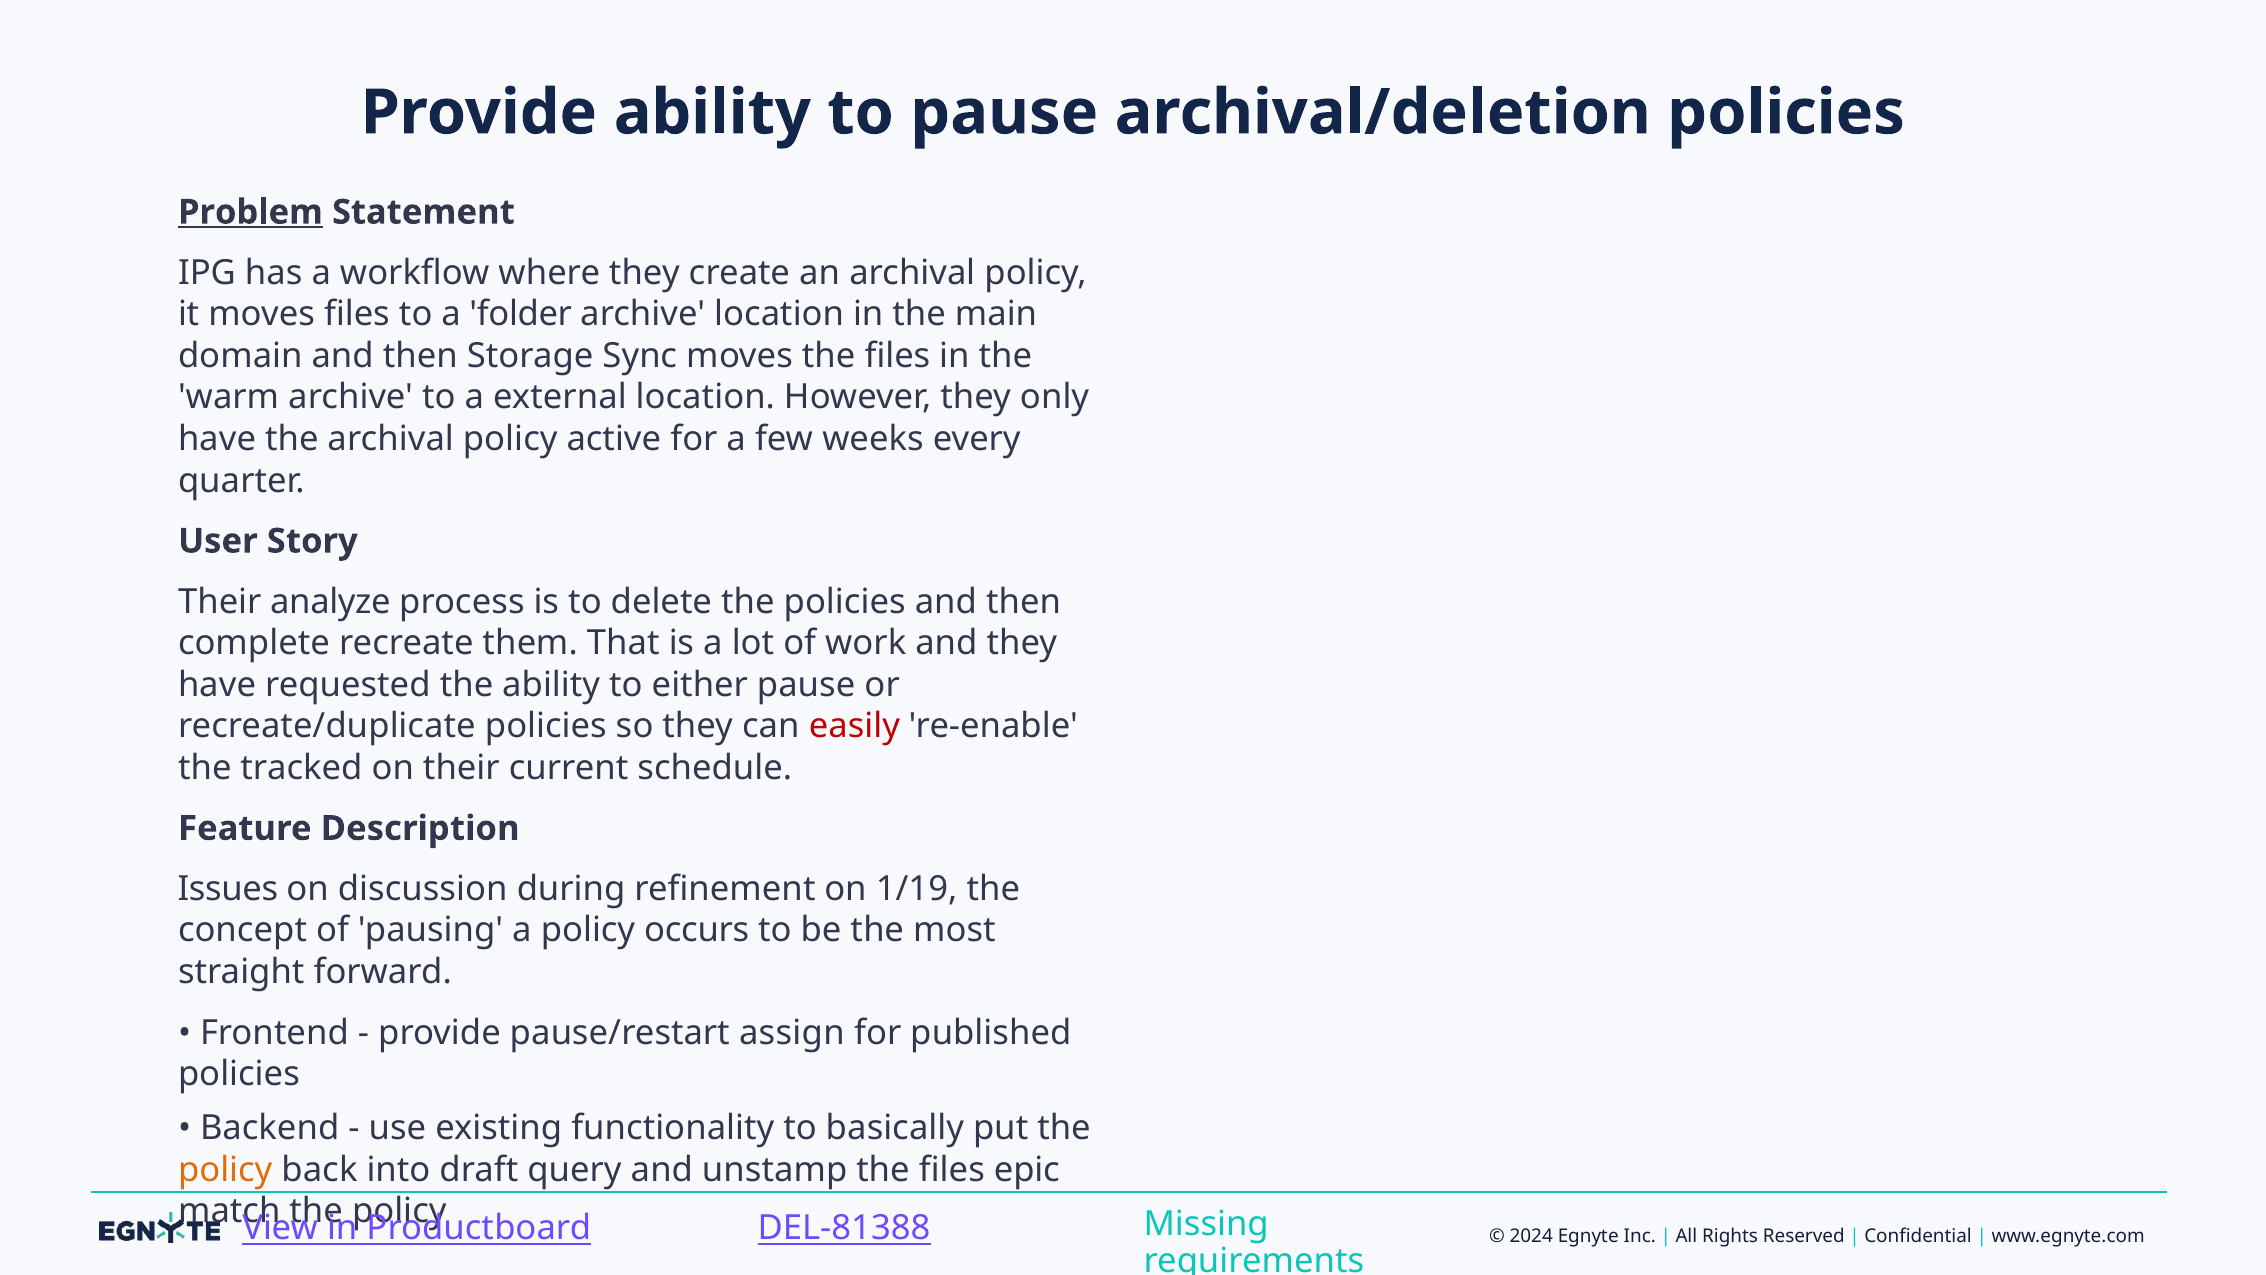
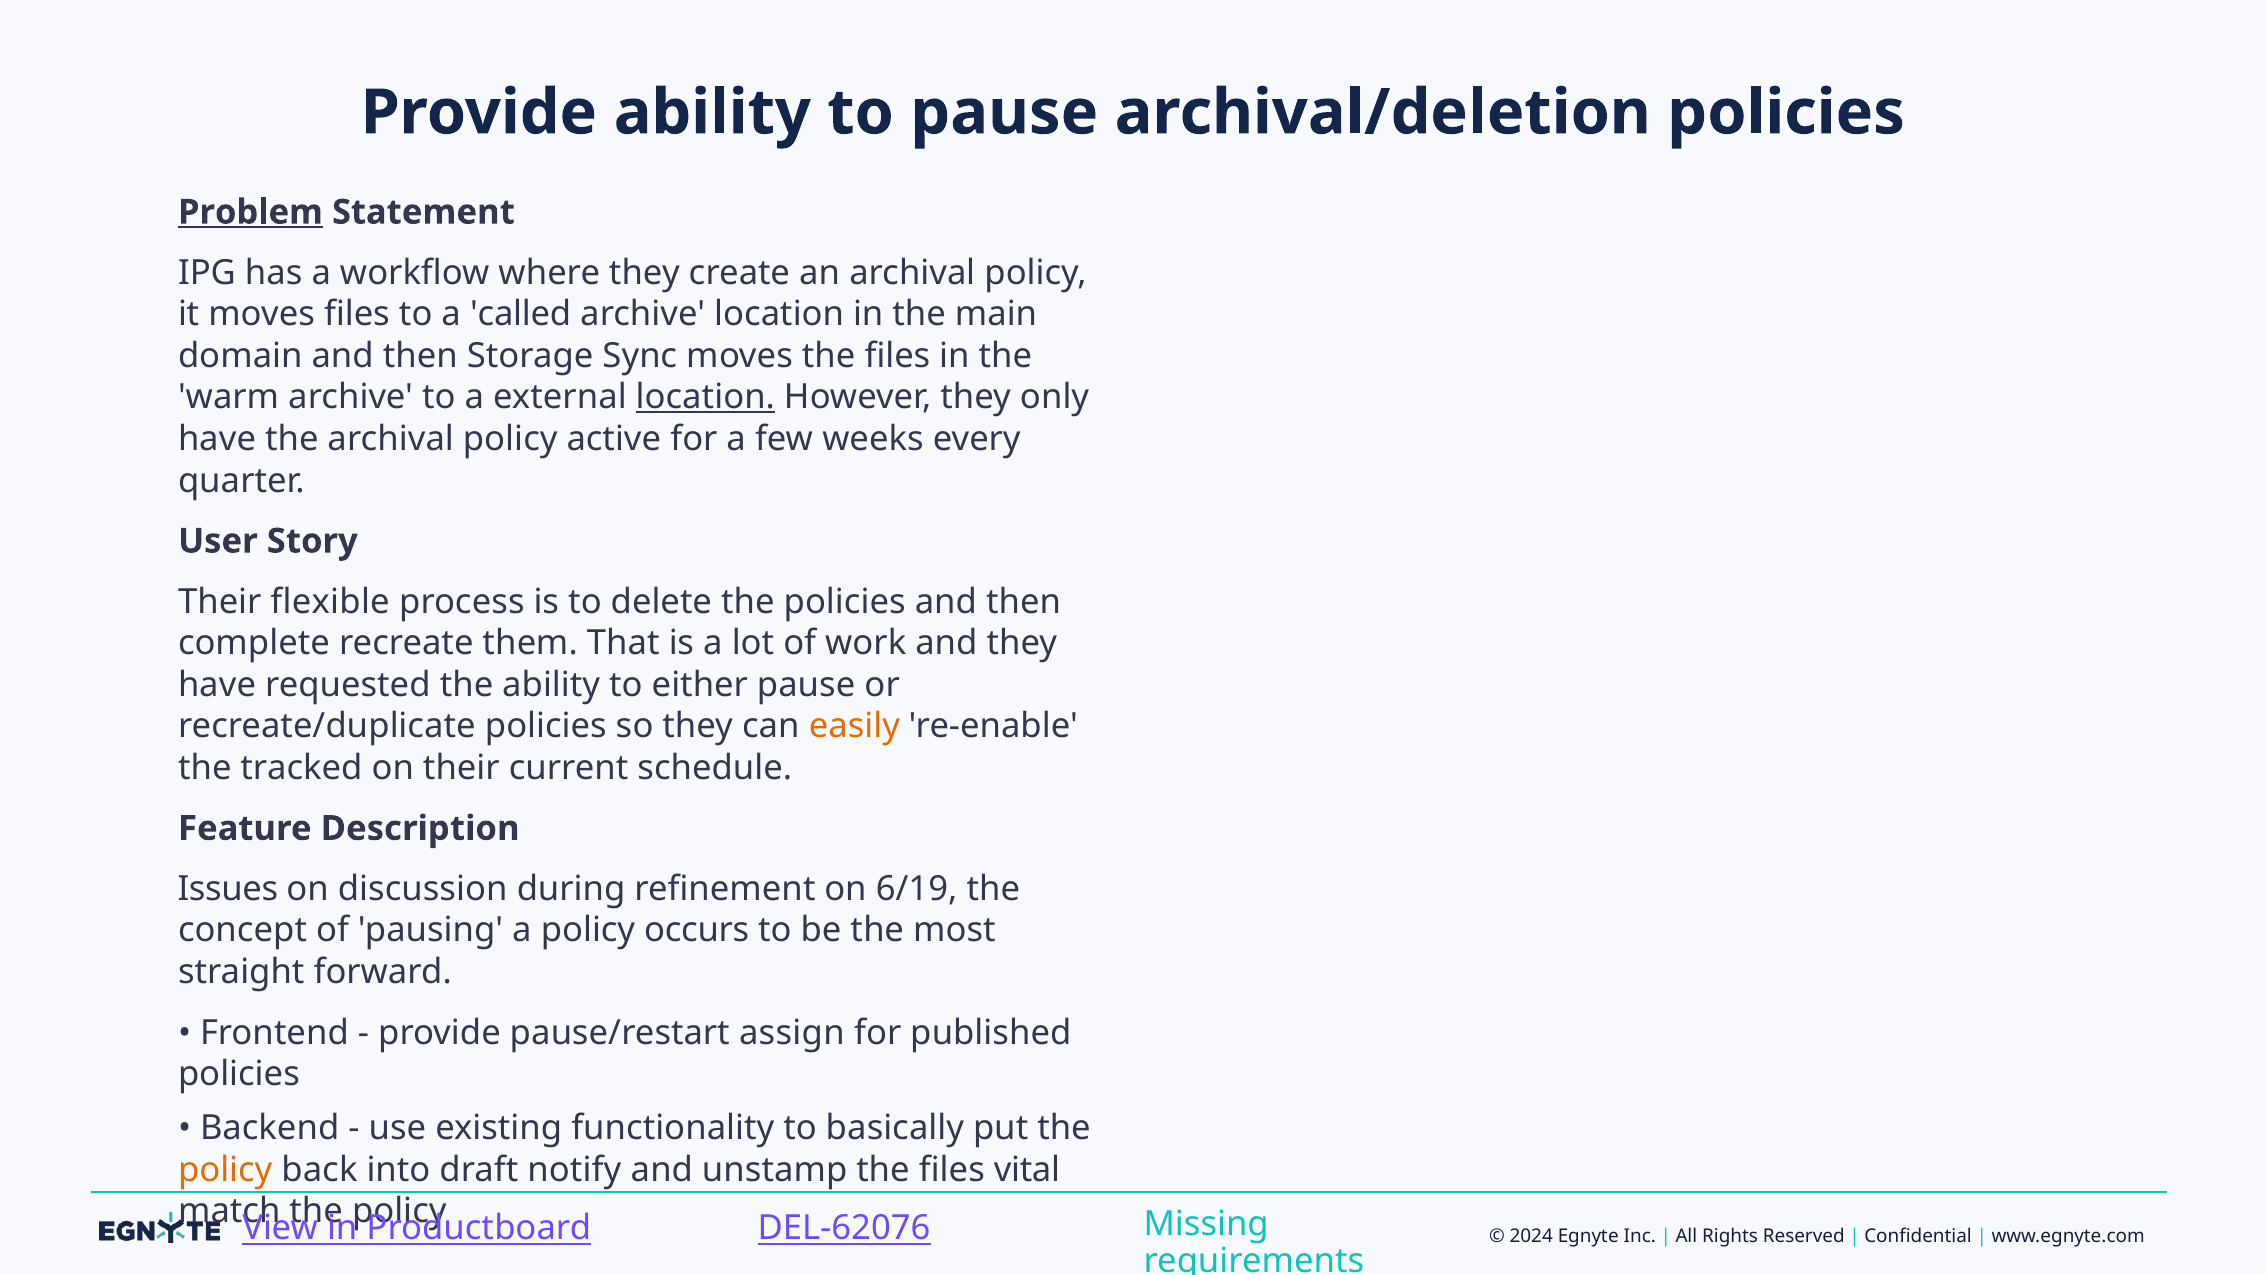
folder: folder -> called (521, 314)
location underline: none -> present (705, 397)
analyze: analyze -> flexible (330, 601)
easily colour: red -> orange (854, 726)
1/19: 1/19 -> 6/19 (917, 889)
query: query -> notify (574, 1170)
epic: epic -> vital (1027, 1170)
DEL-81388: DEL-81388 -> DEL-62076 (844, 1228)
